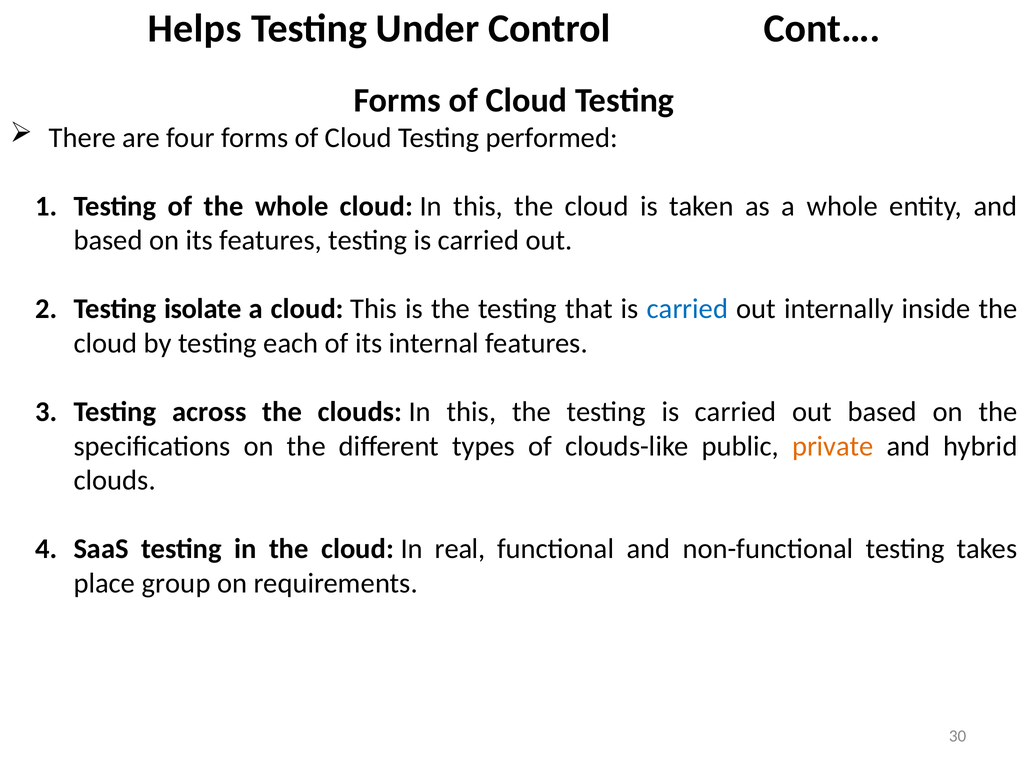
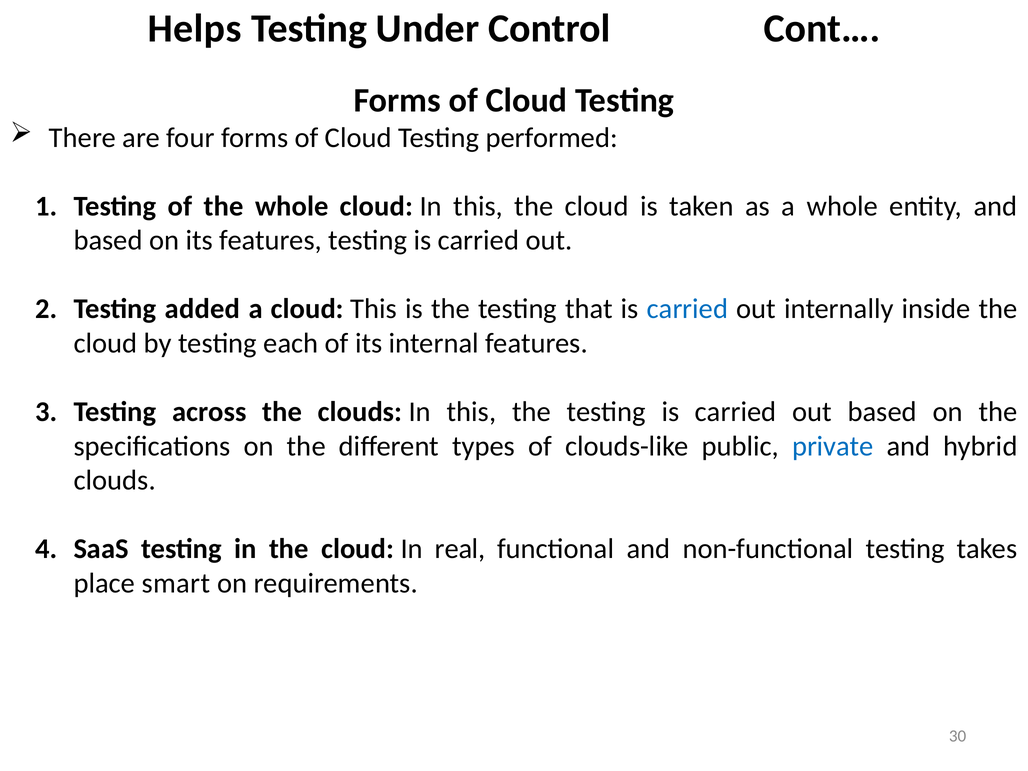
isolate: isolate -> added (202, 309)
private colour: orange -> blue (833, 446)
group: group -> smart (176, 583)
